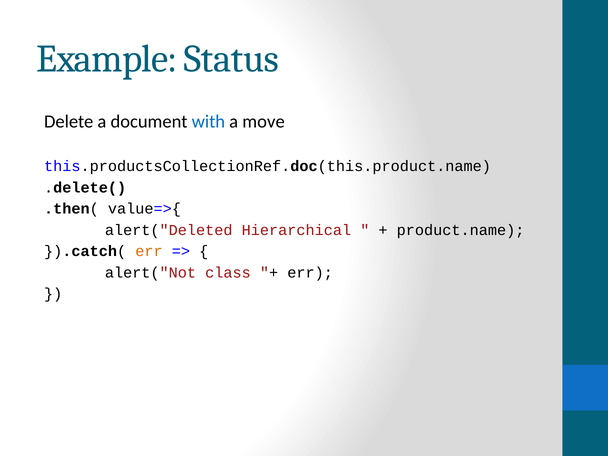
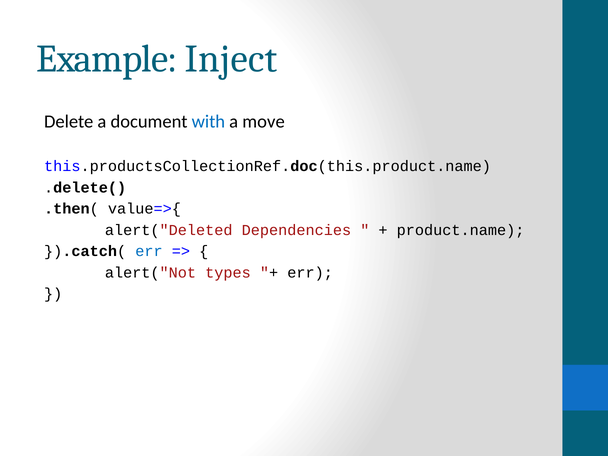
Status: Status -> Inject (231, 59)
Hierarchical: Hierarchical -> Dependencies (296, 230)
err colour: orange -> blue (149, 251)
class: class -> types (228, 273)
